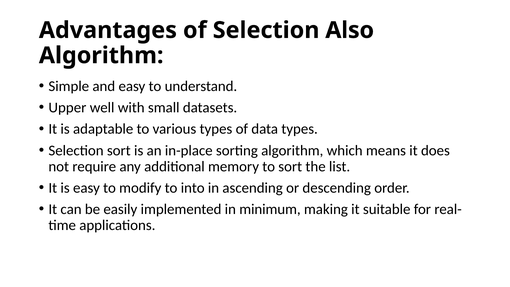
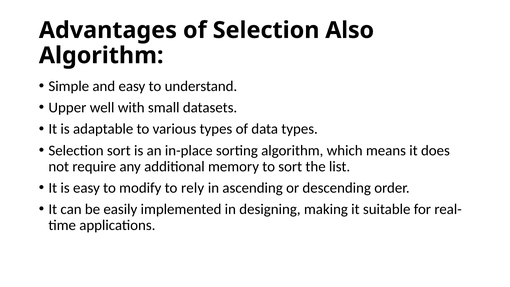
into: into -> rely (193, 188)
minimum: minimum -> designing (270, 209)
